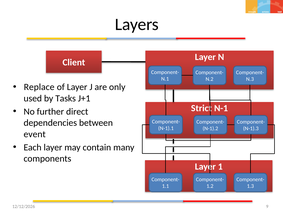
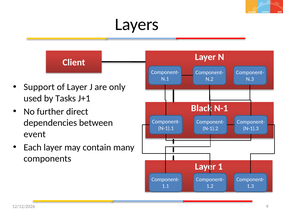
Replace: Replace -> Support (39, 87)
Strict: Strict -> Black (201, 108)
